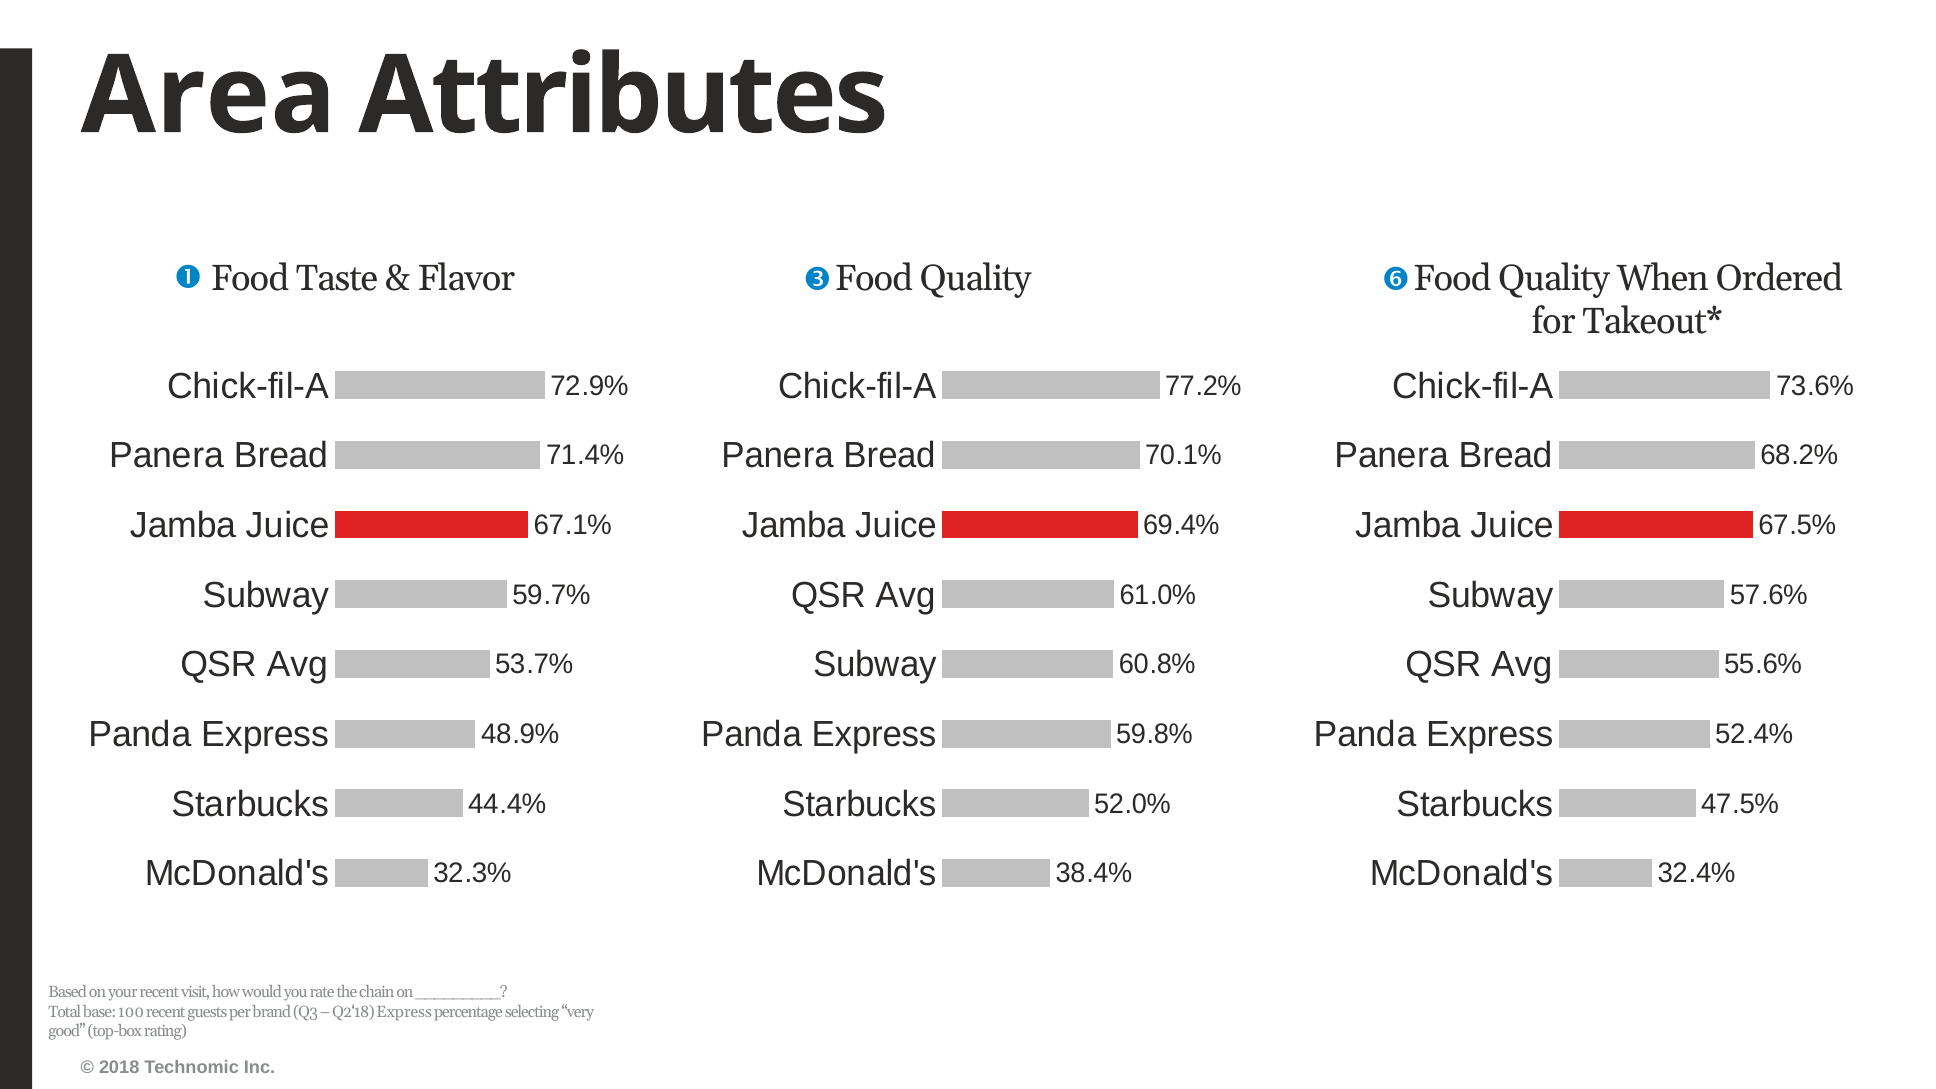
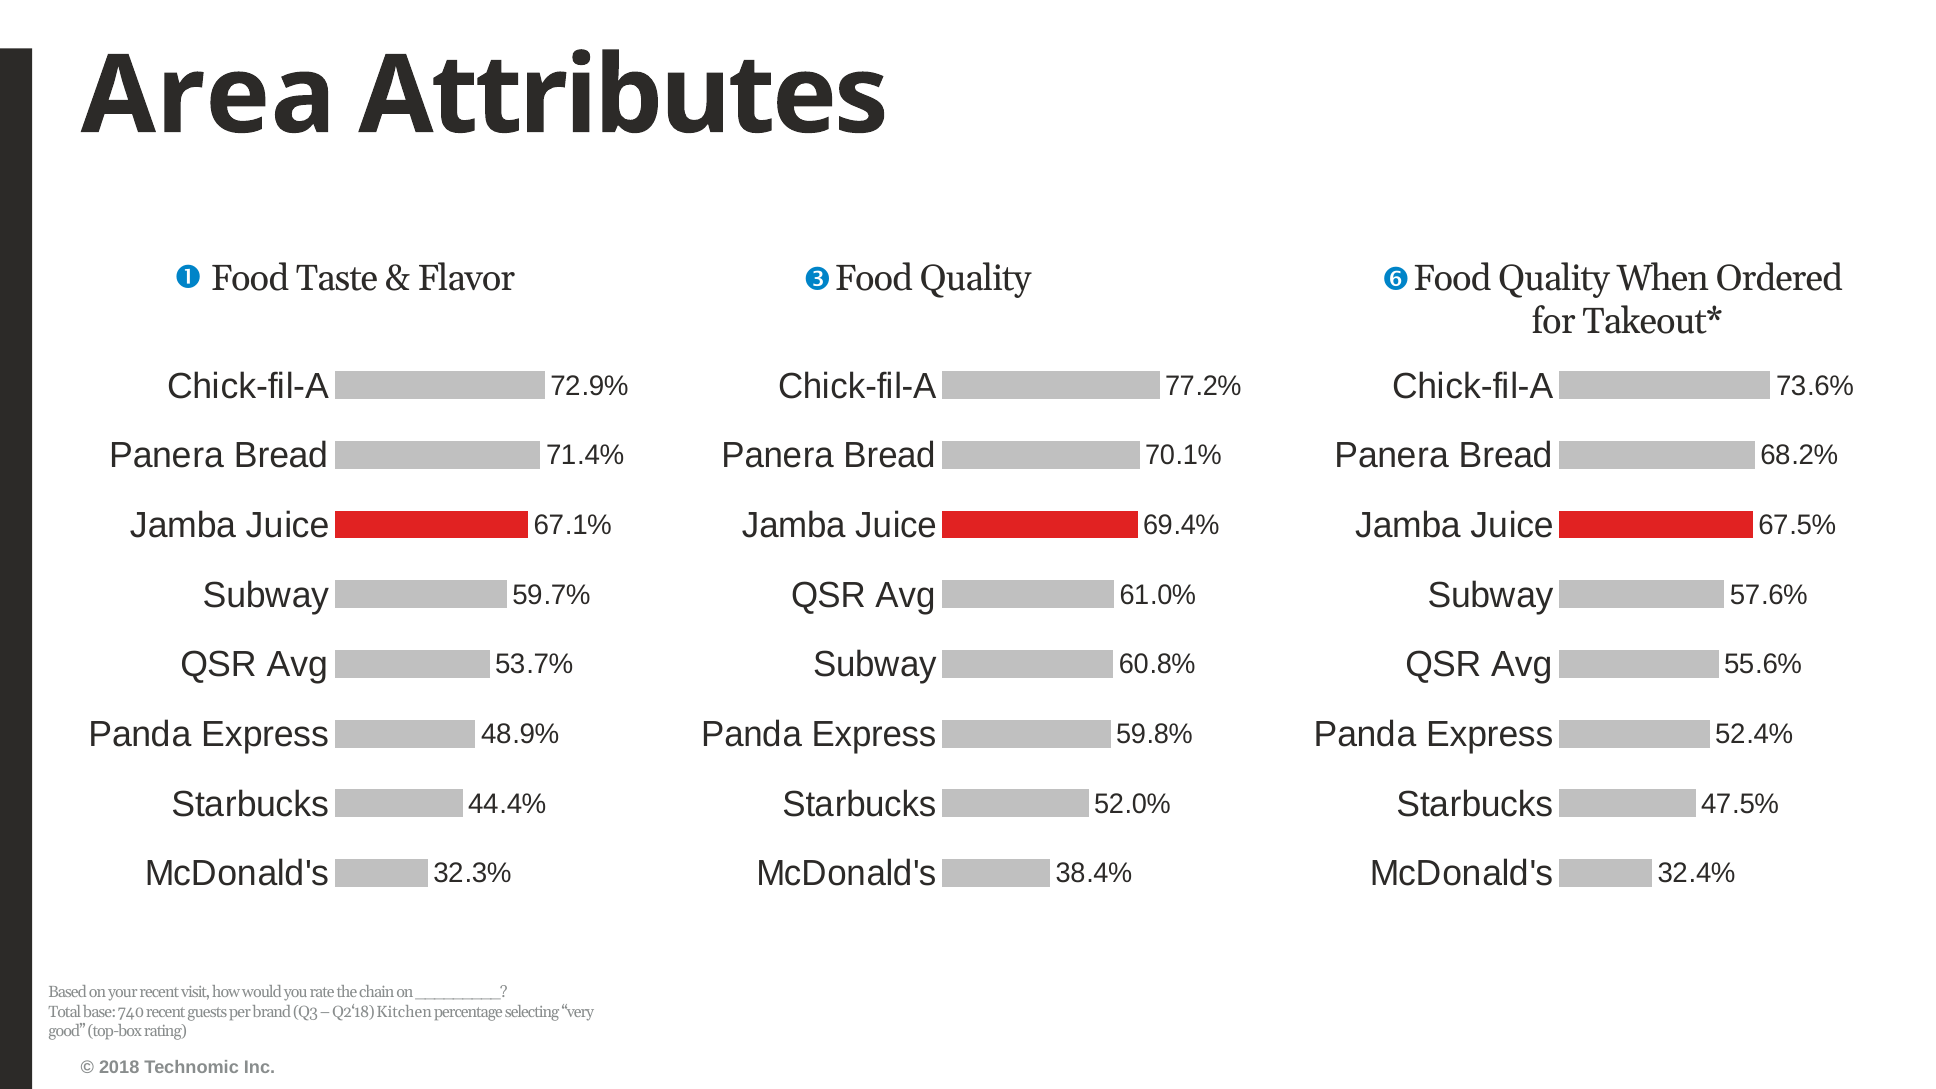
100: 100 -> 740 (131, 1012)
Q2‘18 Express: Express -> Kitchen (404, 1012)
